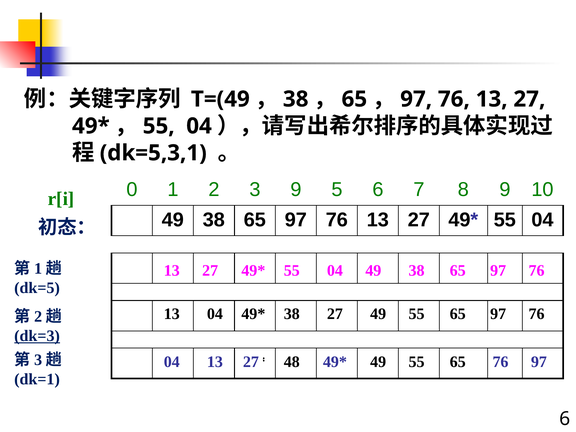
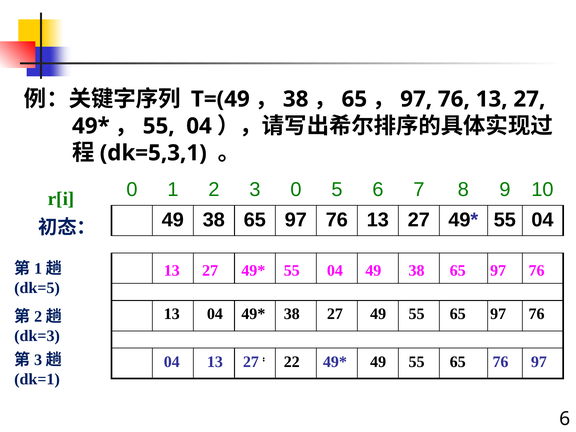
3 9: 9 -> 0 (296, 189)
dk=3 underline: present -> none (37, 336)
48: 48 -> 22 (292, 362)
